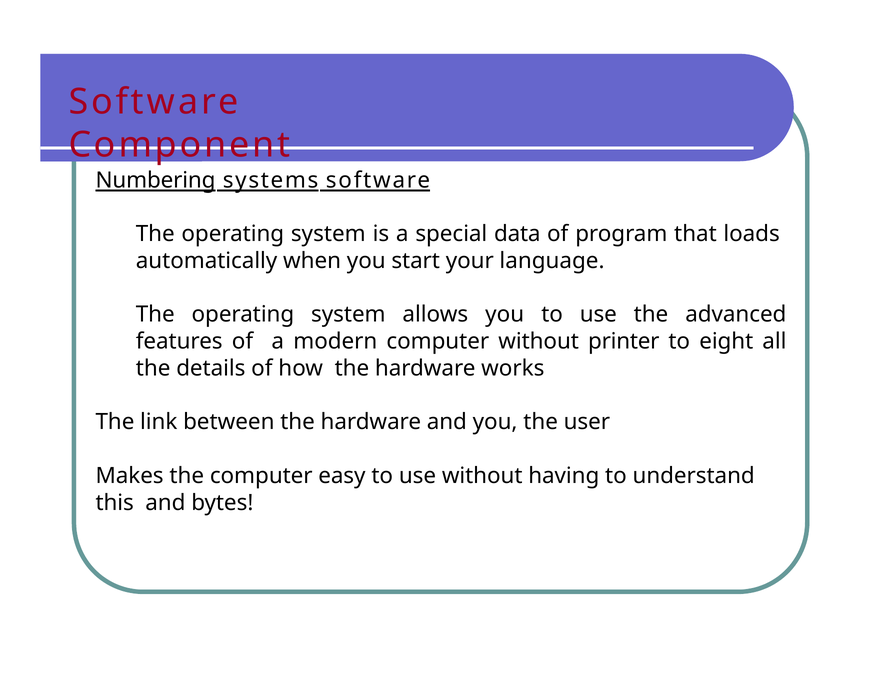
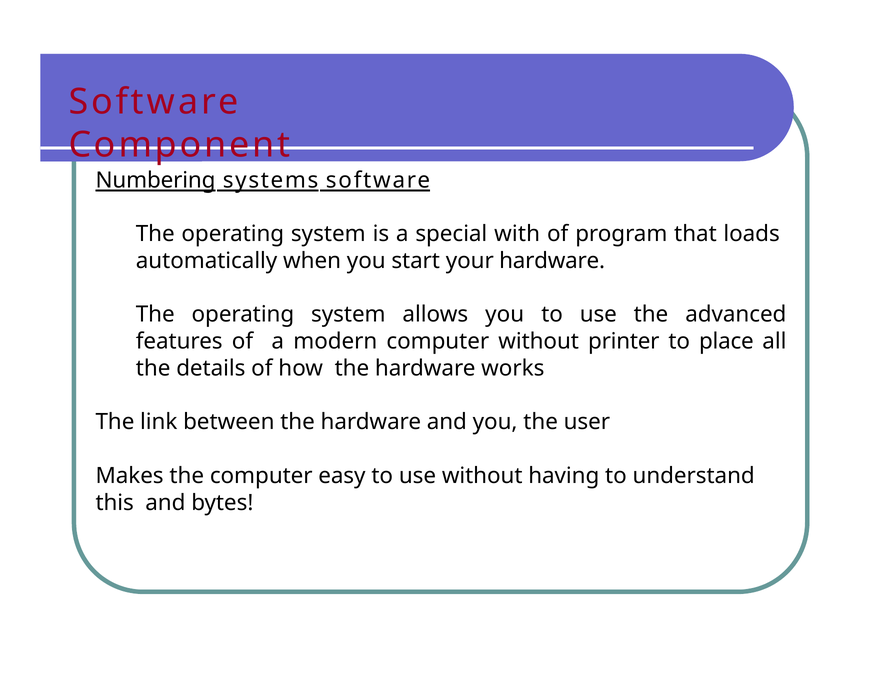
data: data -> with (517, 234)
your language: language -> hardware (552, 261)
eight: eight -> place (726, 342)
